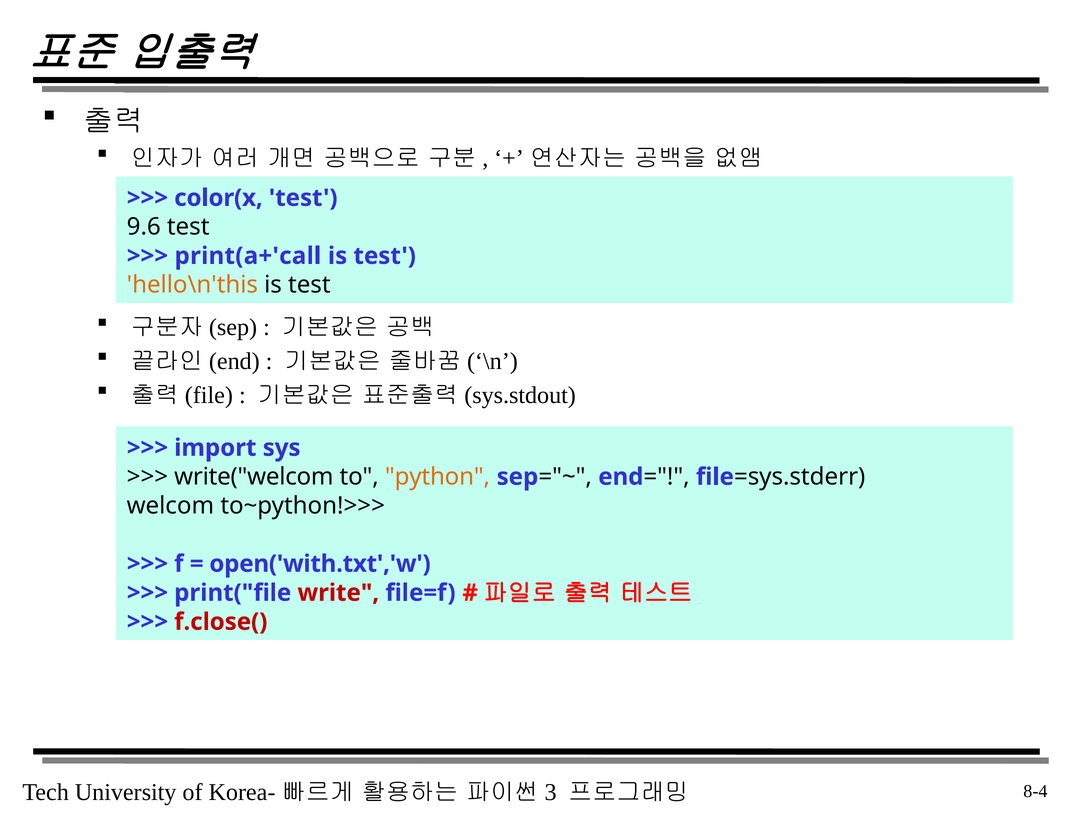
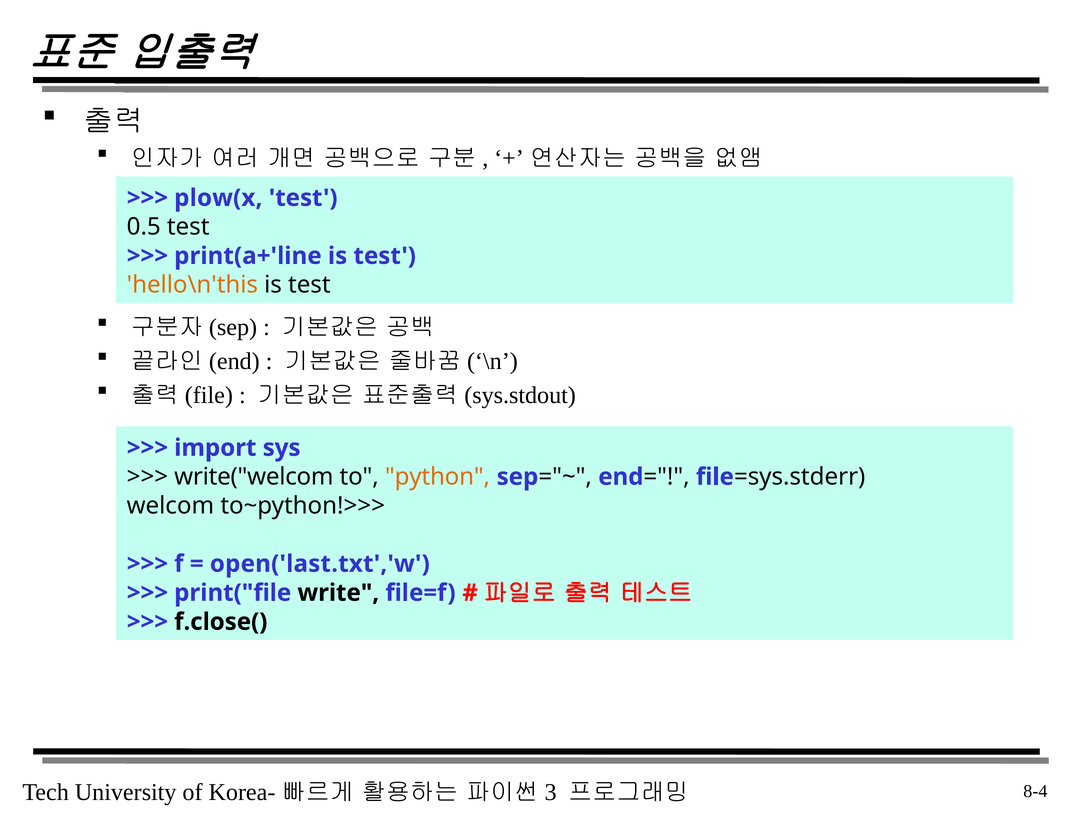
color(x: color(x -> plow(x (218, 198)
9.6: 9.6 -> 0.5 (144, 227)
print(a+'call: print(a+'call -> print(a+'line (248, 256)
open('with.txt','w: open('with.txt','w -> open('last.txt','w (320, 564)
write colour: red -> black (338, 593)
f.close( colour: red -> black (221, 622)
